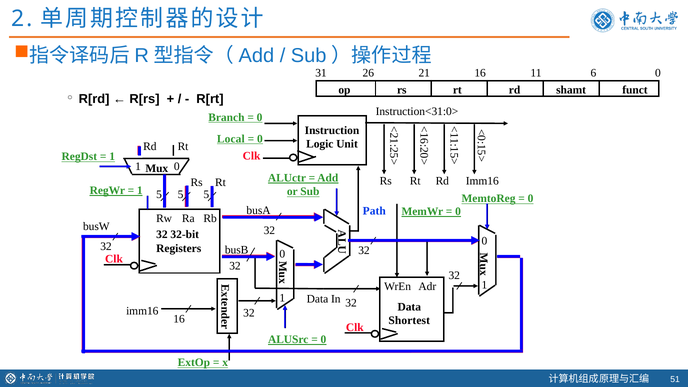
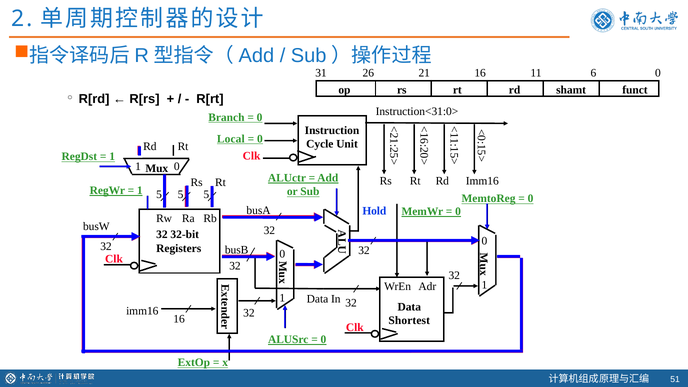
Logic: Logic -> Cycle (320, 144)
Path: Path -> Hold (374, 211)
